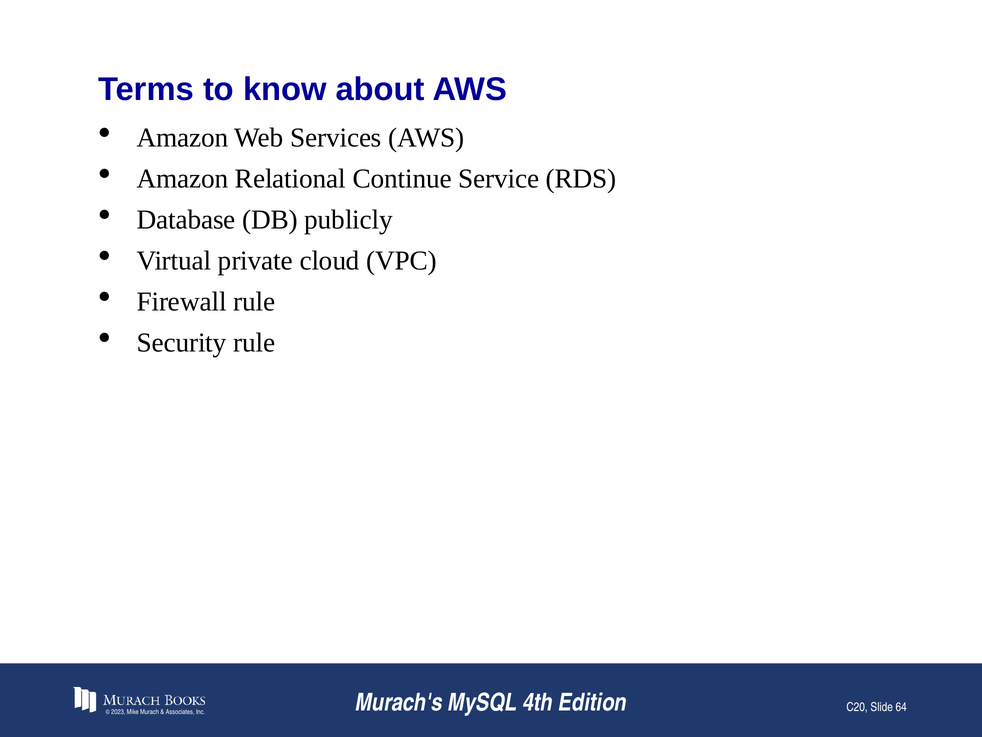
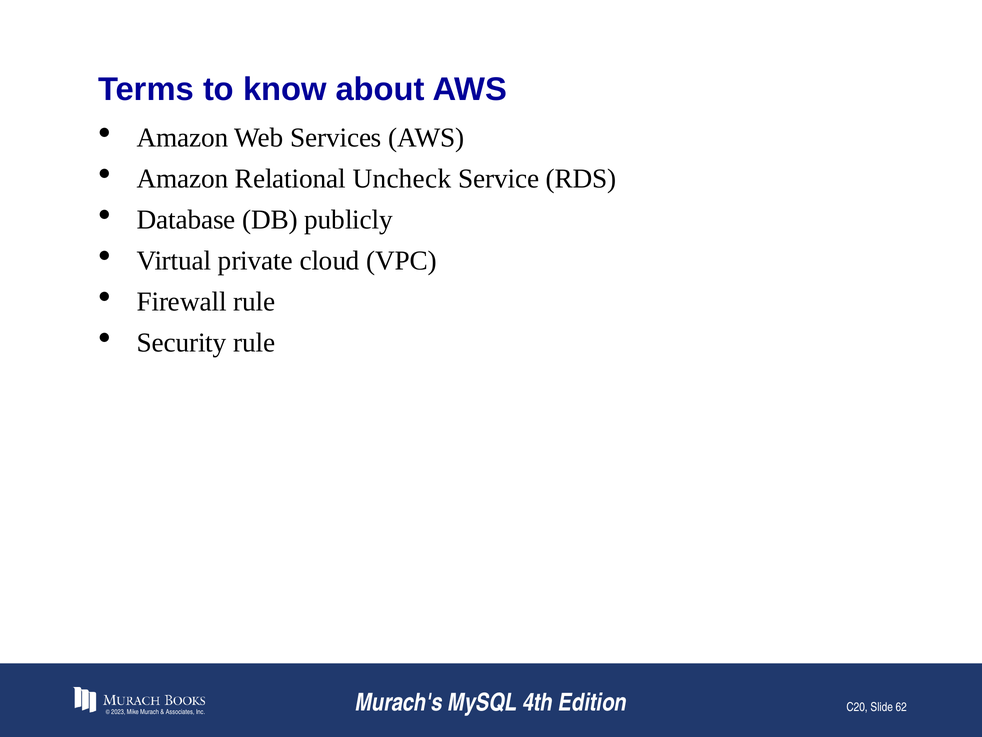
Continue: Continue -> Uncheck (402, 179)
64: 64 -> 62 (901, 707)
